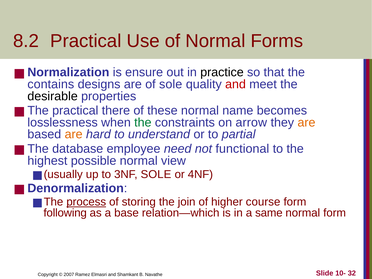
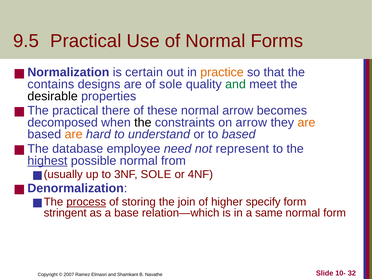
8.2: 8.2 -> 9.5 (26, 41)
ensure: ensure -> certain (144, 72)
practice colour: black -> orange (222, 72)
and colour: red -> green (235, 84)
normal name: name -> arrow (238, 111)
losslessness: losslessness -> decomposed (63, 122)
the colour: green -> black (143, 122)
to partial: partial -> based (239, 134)
functional: functional -> represent (242, 149)
highest underline: none -> present (47, 161)
view: view -> from (173, 161)
course: course -> specify (263, 202)
following: following -> stringent (65, 213)
